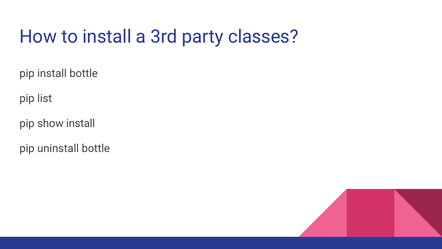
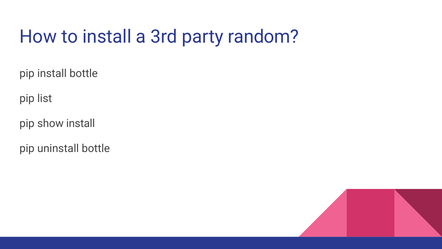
classes: classes -> random (263, 37)
